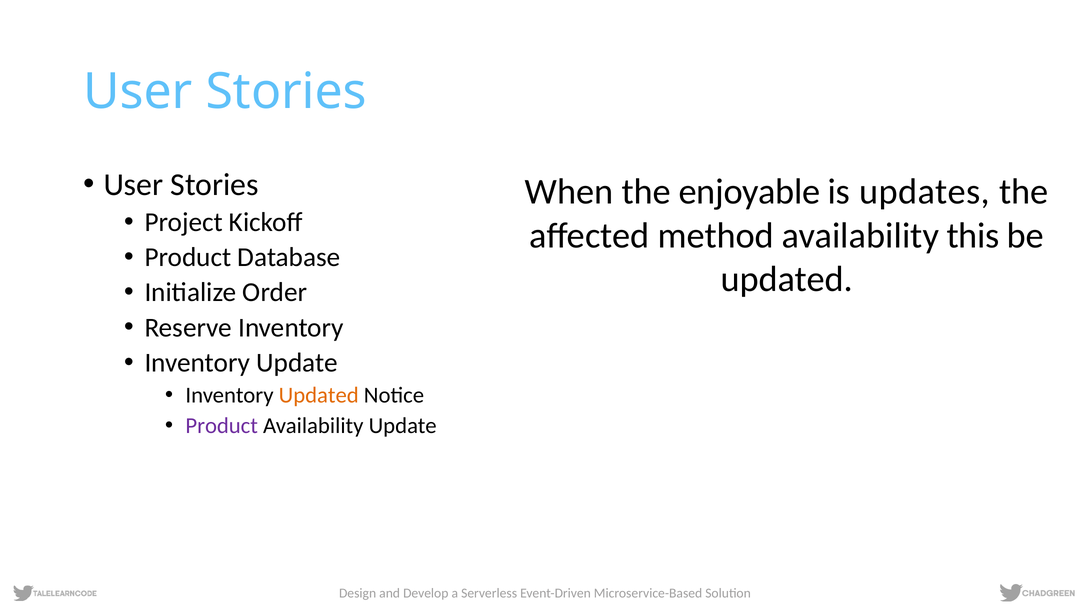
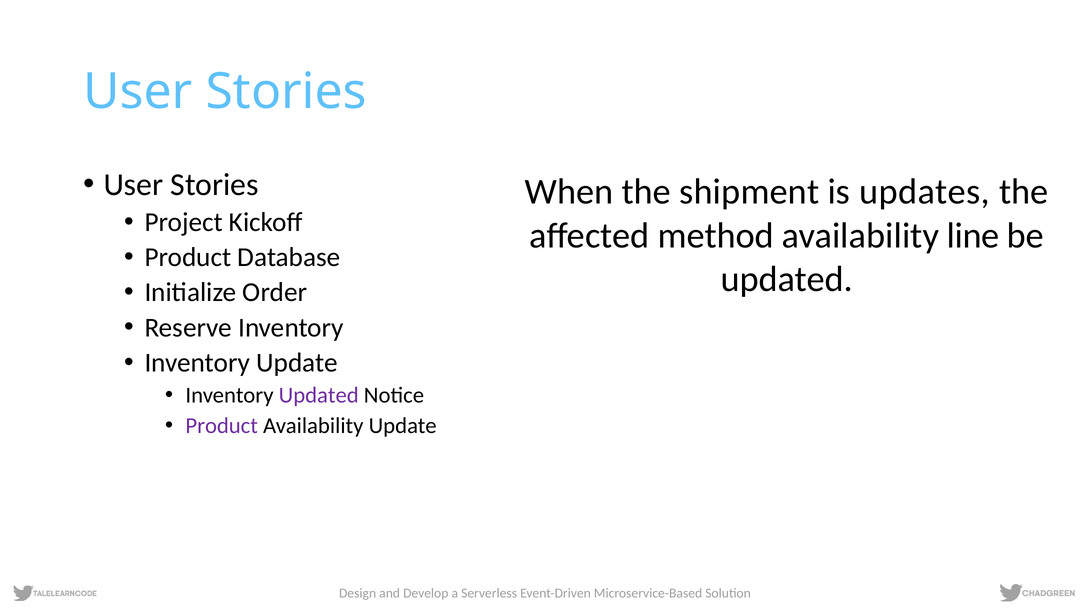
enjoyable: enjoyable -> shipment (749, 192)
this: this -> line (973, 235)
Updated colour: orange -> purple (319, 395)
